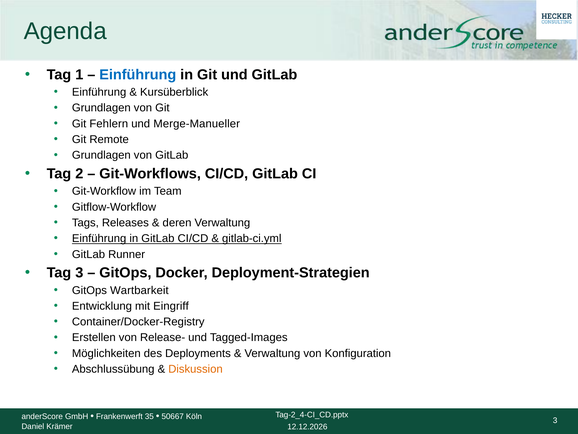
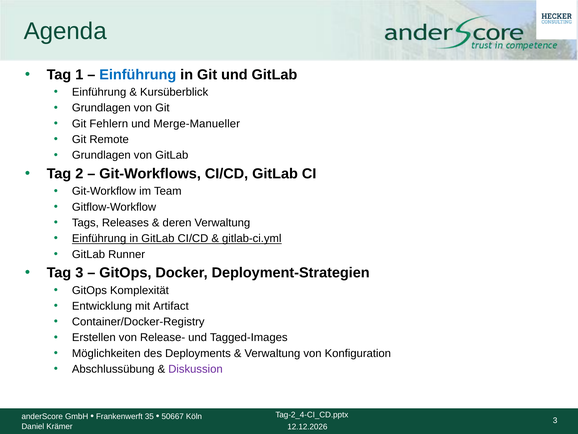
Wartbarkeit: Wartbarkeit -> Komplexität (139, 290)
Eingriff: Eingriff -> Artifact (171, 306)
Diskussion colour: orange -> purple (195, 369)
